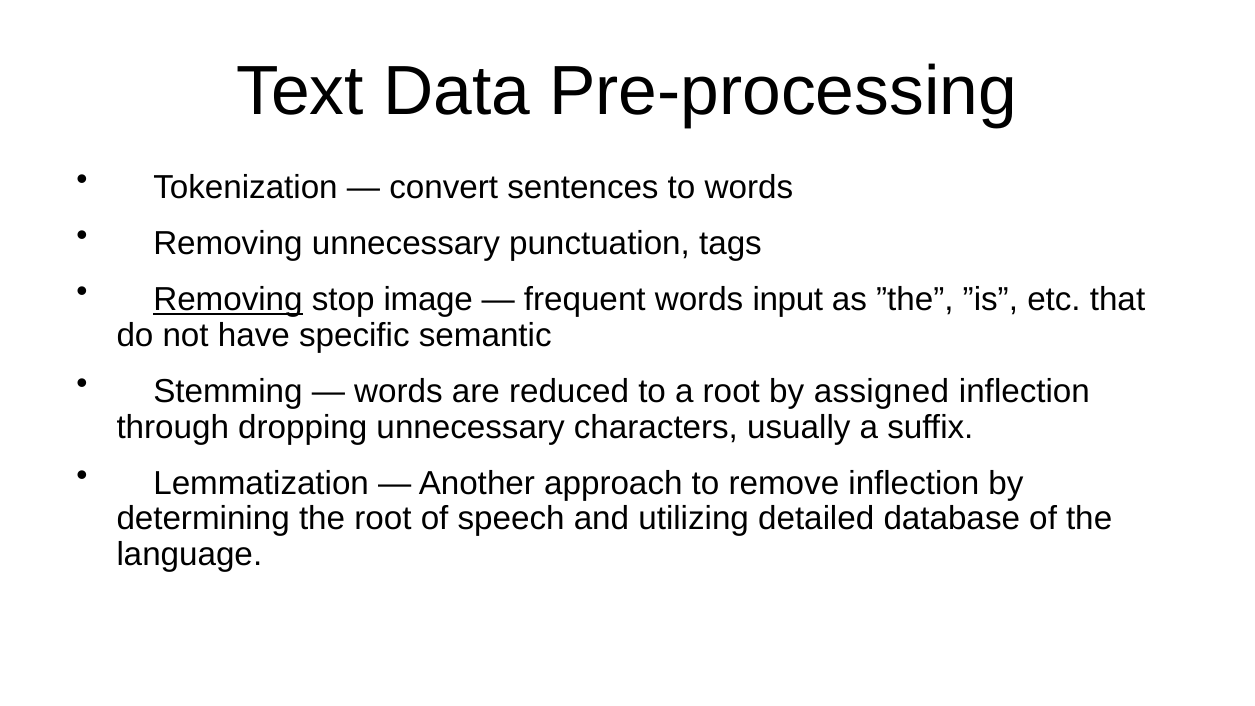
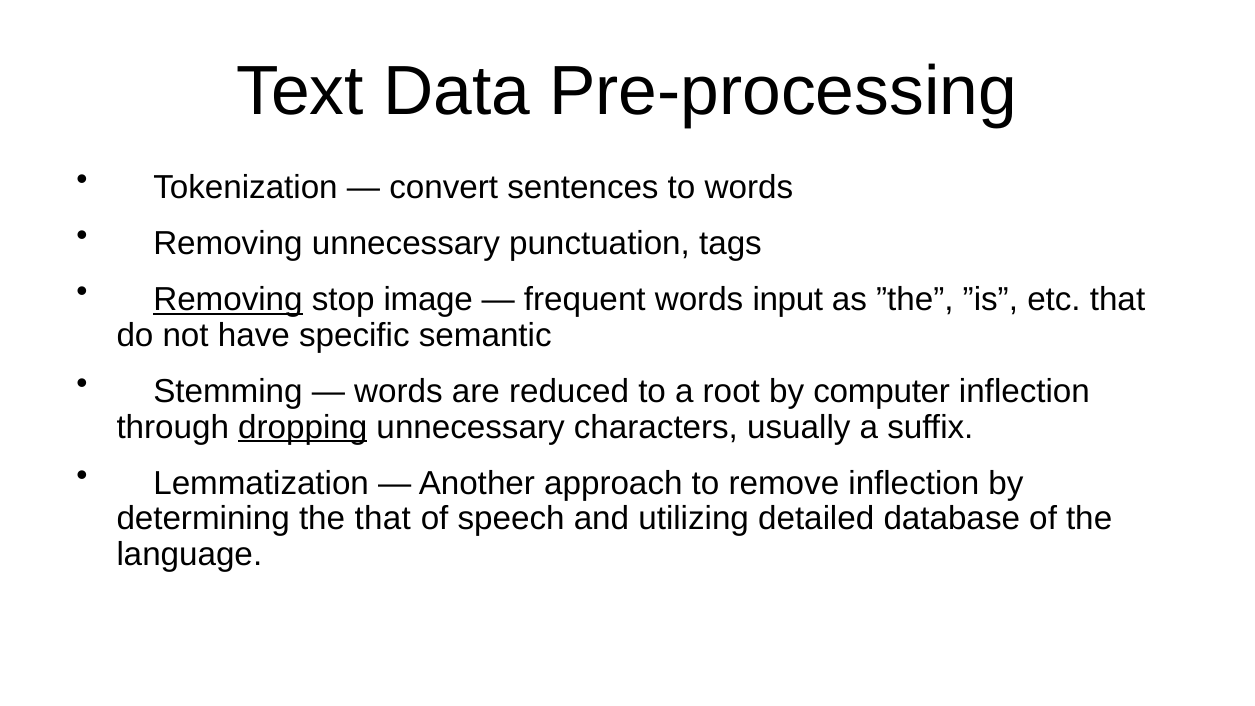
assigned: assigned -> computer (882, 391)
dropping underline: none -> present (303, 427)
the root: root -> that (383, 519)
